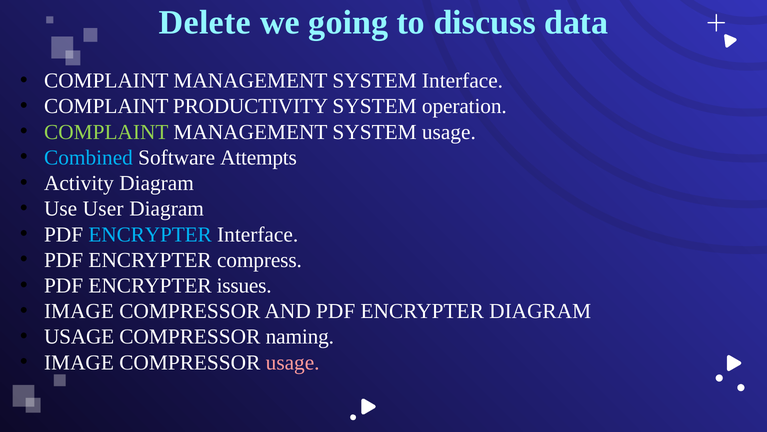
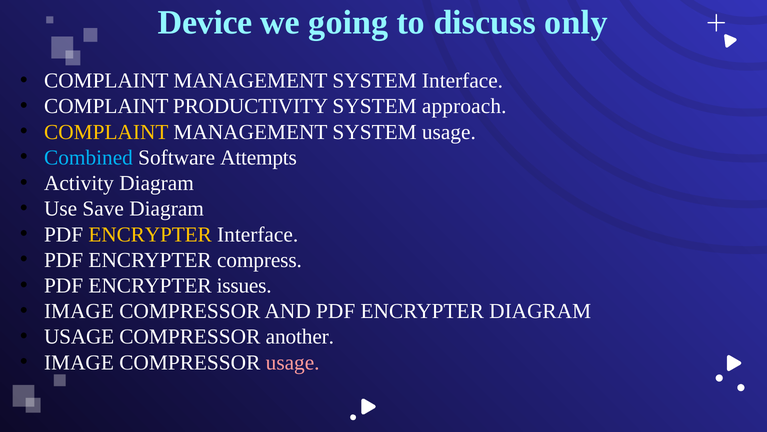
Delete: Delete -> Device (205, 22)
data: data -> only (576, 22)
operation: operation -> approach (464, 106)
COMPLAINT colour: light green -> yellow (106, 132)
User: User -> Save (103, 209)
ENCRYPTER colour: light blue -> yellow (150, 234)
naming: naming -> another (300, 336)
